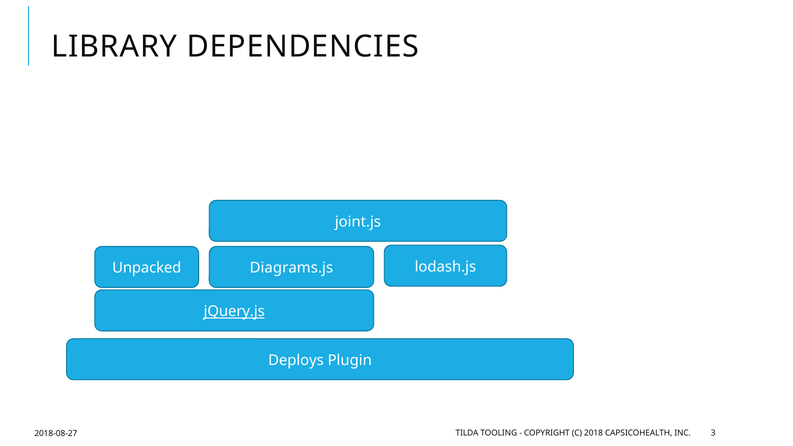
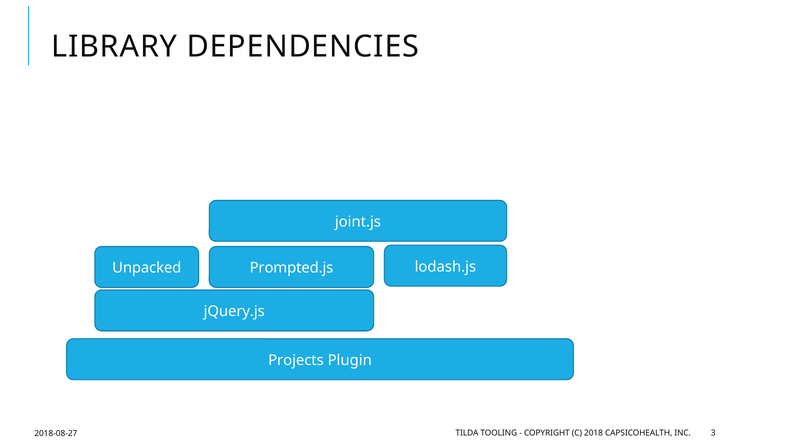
Diagrams.js: Diagrams.js -> Prompted.js (291, 268)
jQuery.js underline: present -> none (234, 311)
Deploys: Deploys -> Projects (296, 360)
